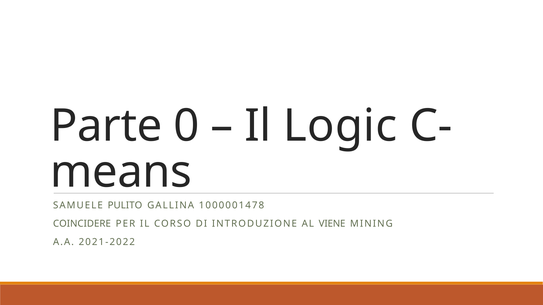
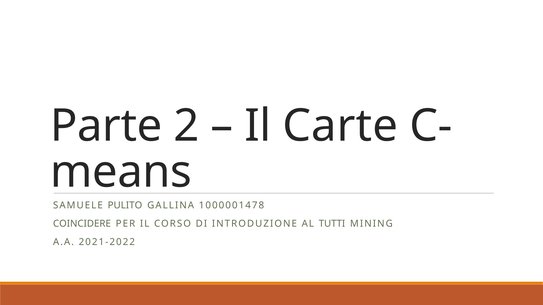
0: 0 -> 2 (186, 126)
Logic: Logic -> Carte (340, 126)
VIENE: VIENE -> TUTTI (332, 224)
